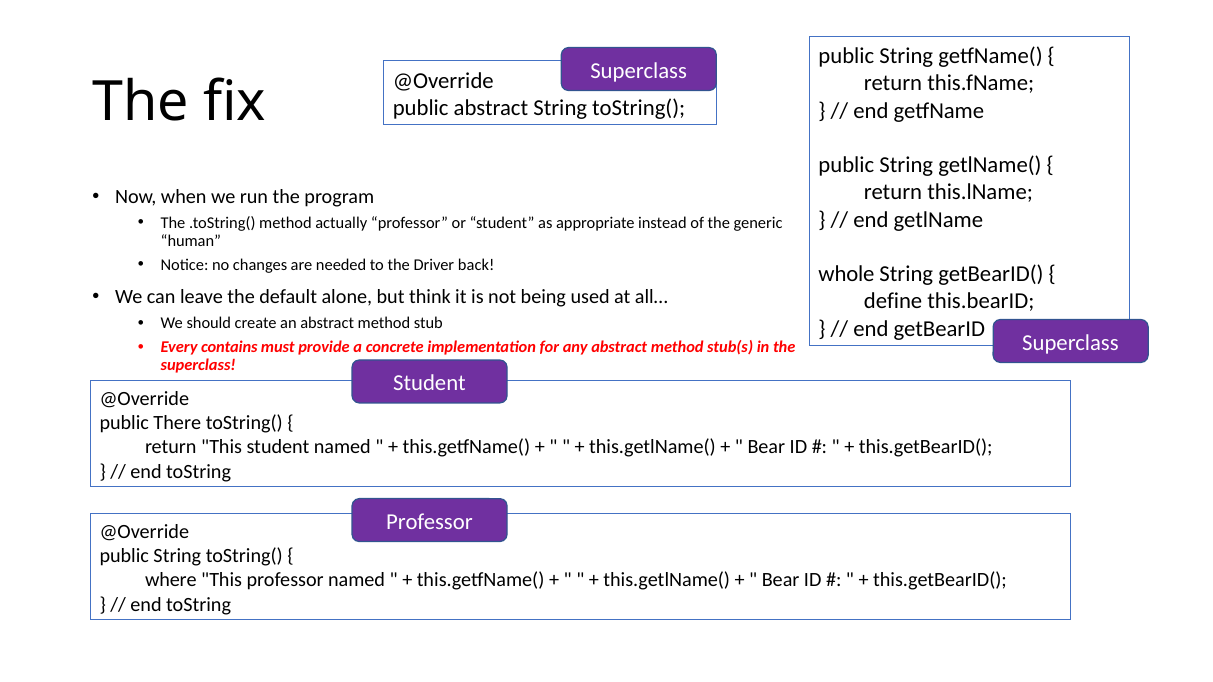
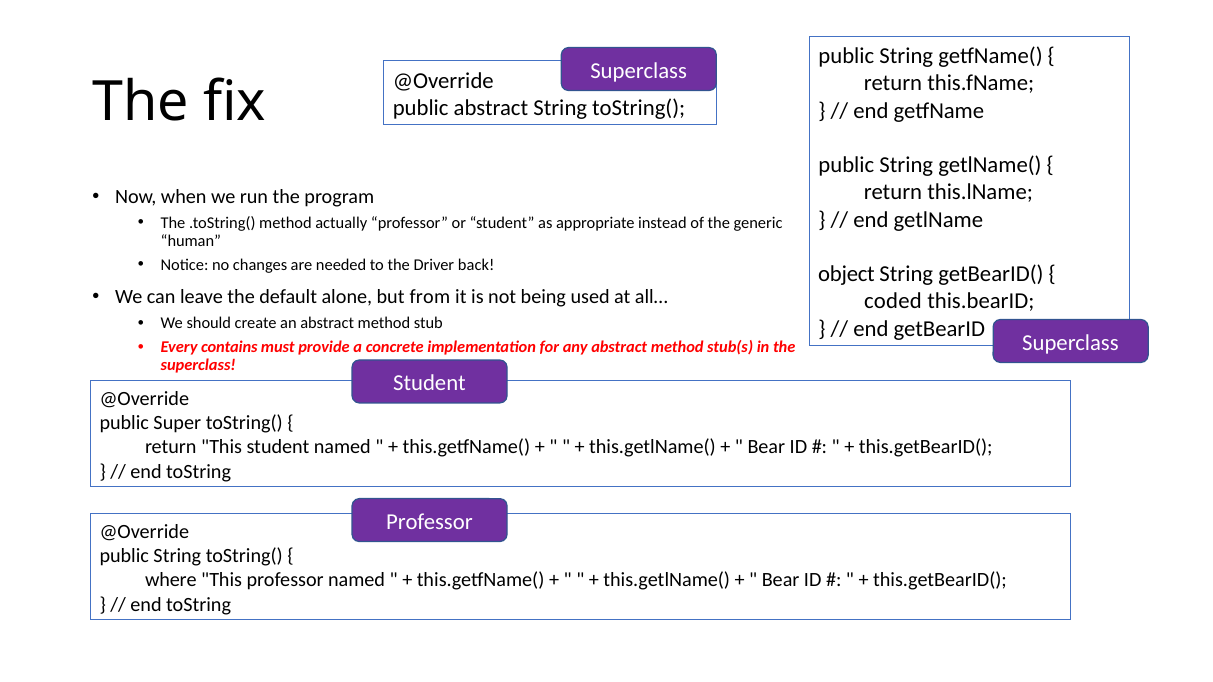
whole: whole -> object (846, 274)
think: think -> from (430, 297)
define: define -> coded (893, 302)
There: There -> Super (177, 423)
